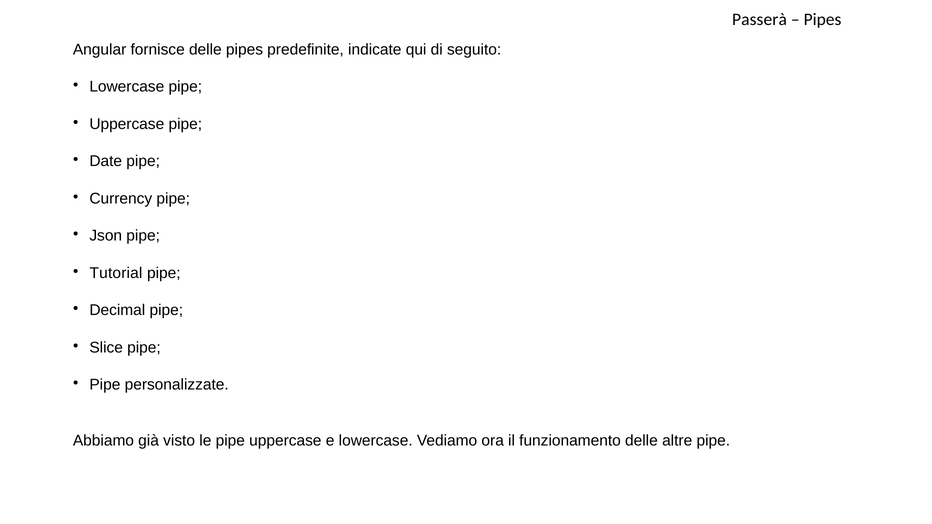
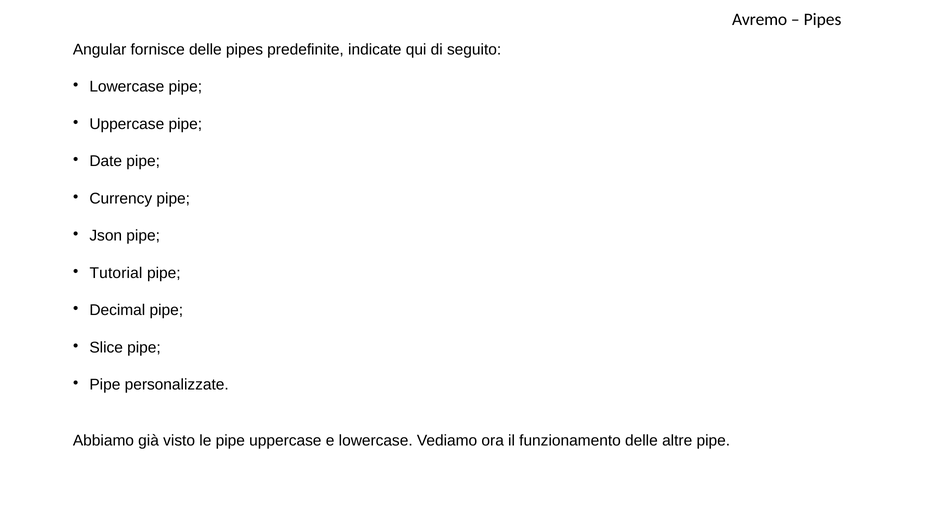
Passerà: Passerà -> Avremo (760, 20)
